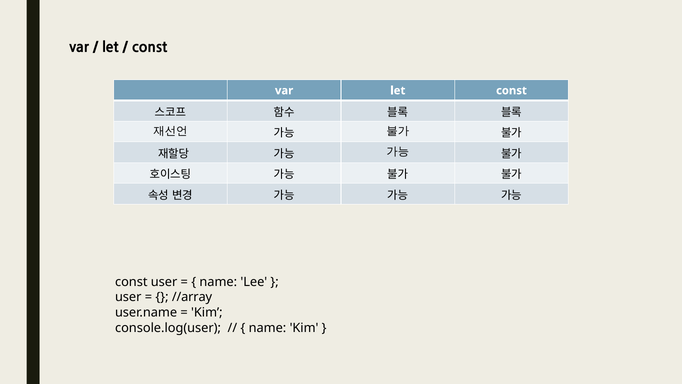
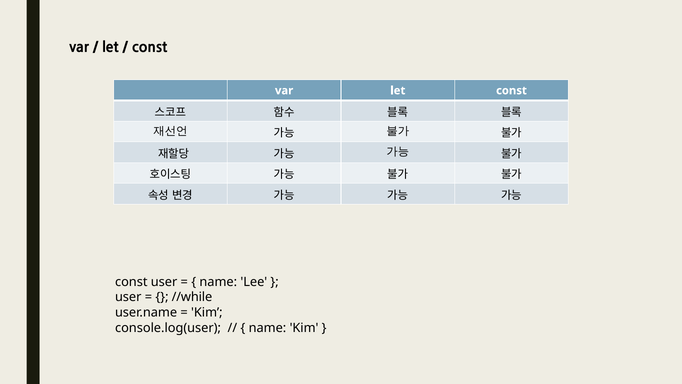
//array: //array -> //while (192, 297)
